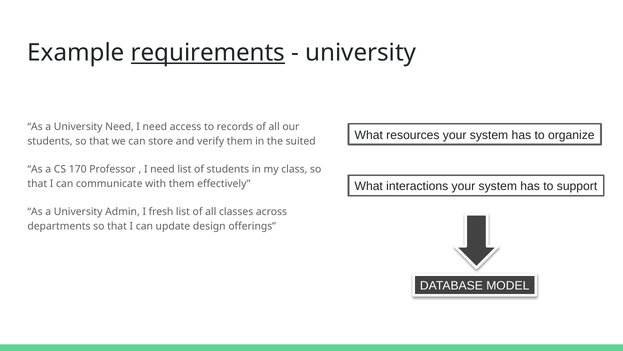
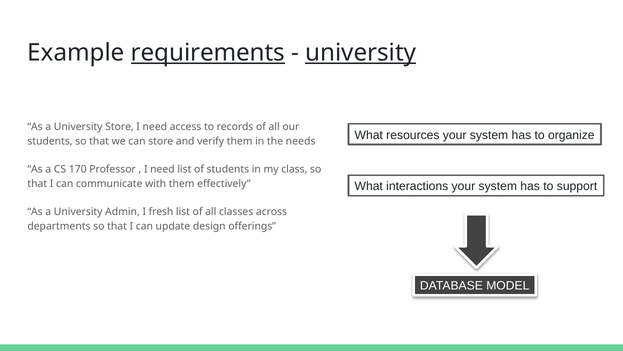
university underline: none -> present (361, 53)
University Need: Need -> Store (119, 127)
suited: suited -> needs (301, 141)
